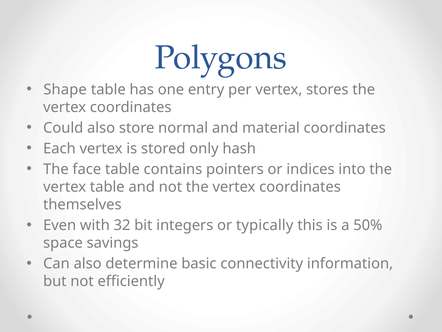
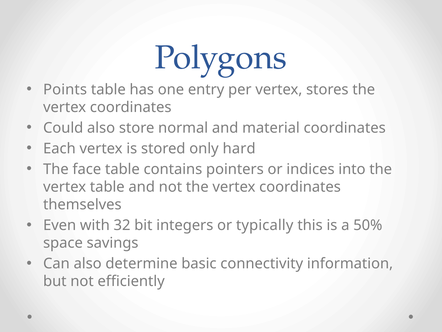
Shape: Shape -> Points (65, 89)
hash: hash -> hard (239, 148)
